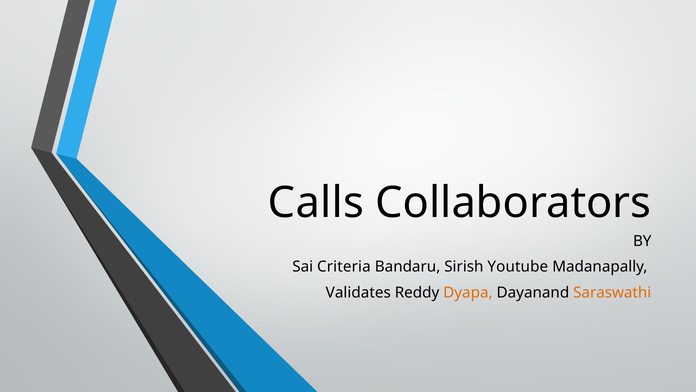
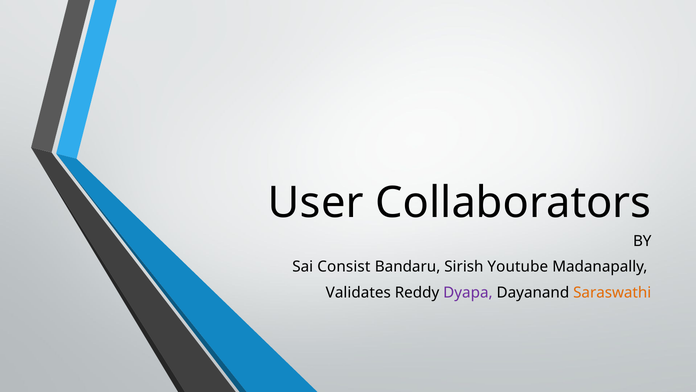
Calls: Calls -> User (316, 202)
Criteria: Criteria -> Consist (344, 267)
Dyapa colour: orange -> purple (468, 292)
